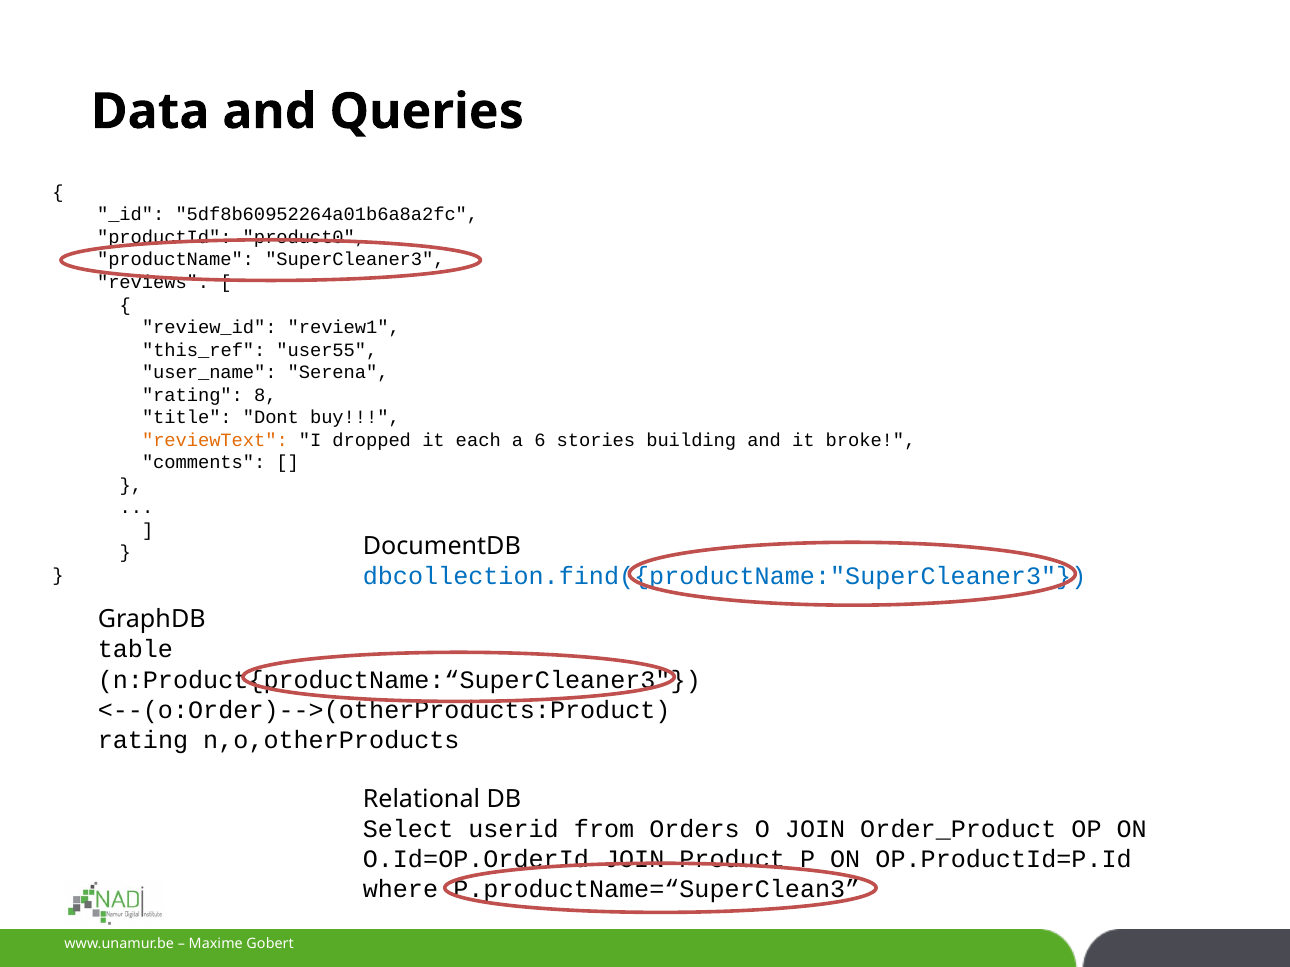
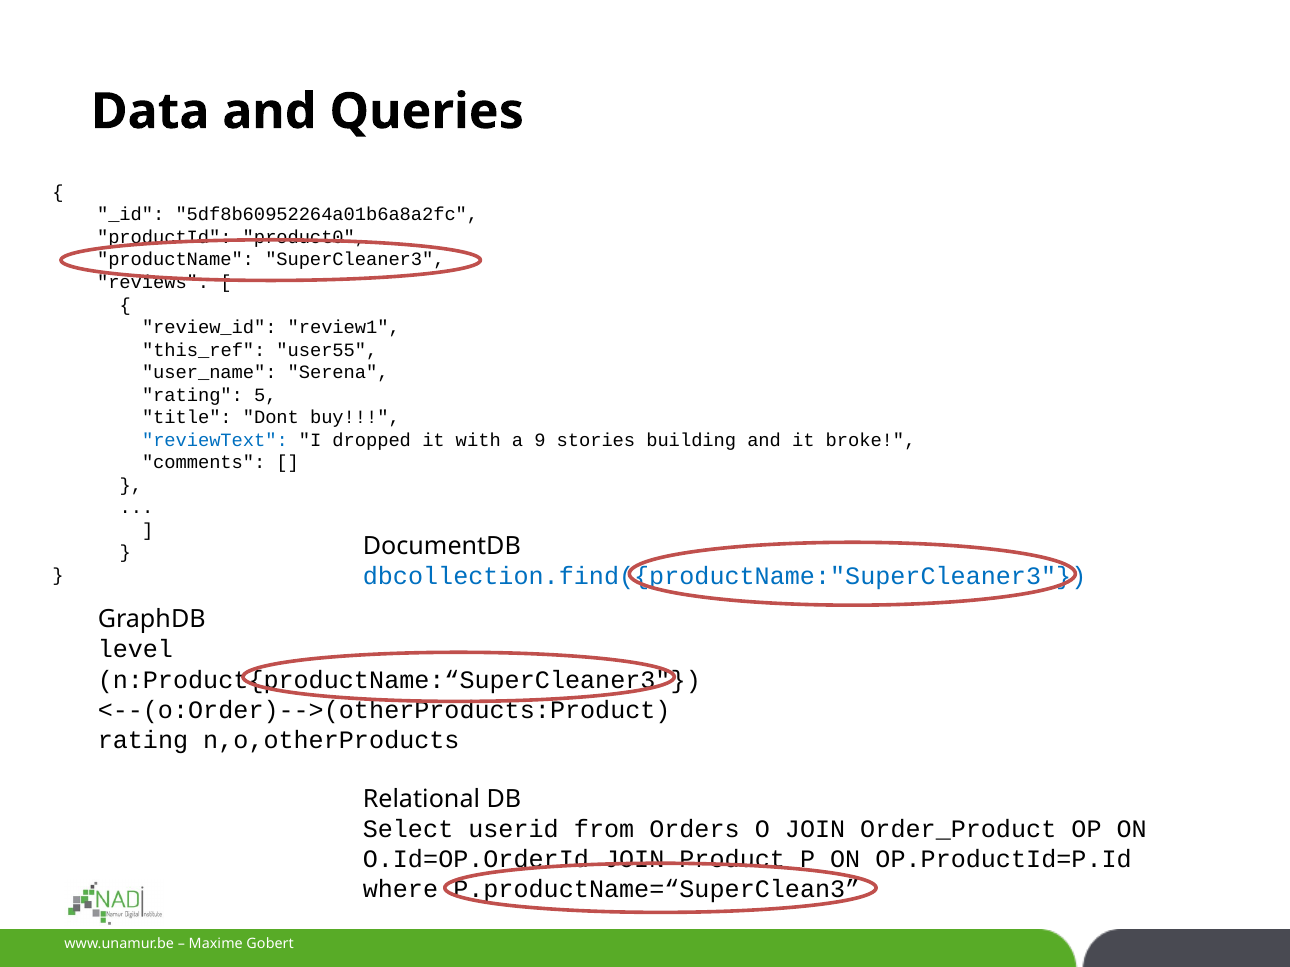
8: 8 -> 5 (265, 395)
reviewText colour: orange -> blue (215, 440)
each: each -> with (478, 440)
6: 6 -> 9 (540, 440)
table: table -> level (135, 650)
